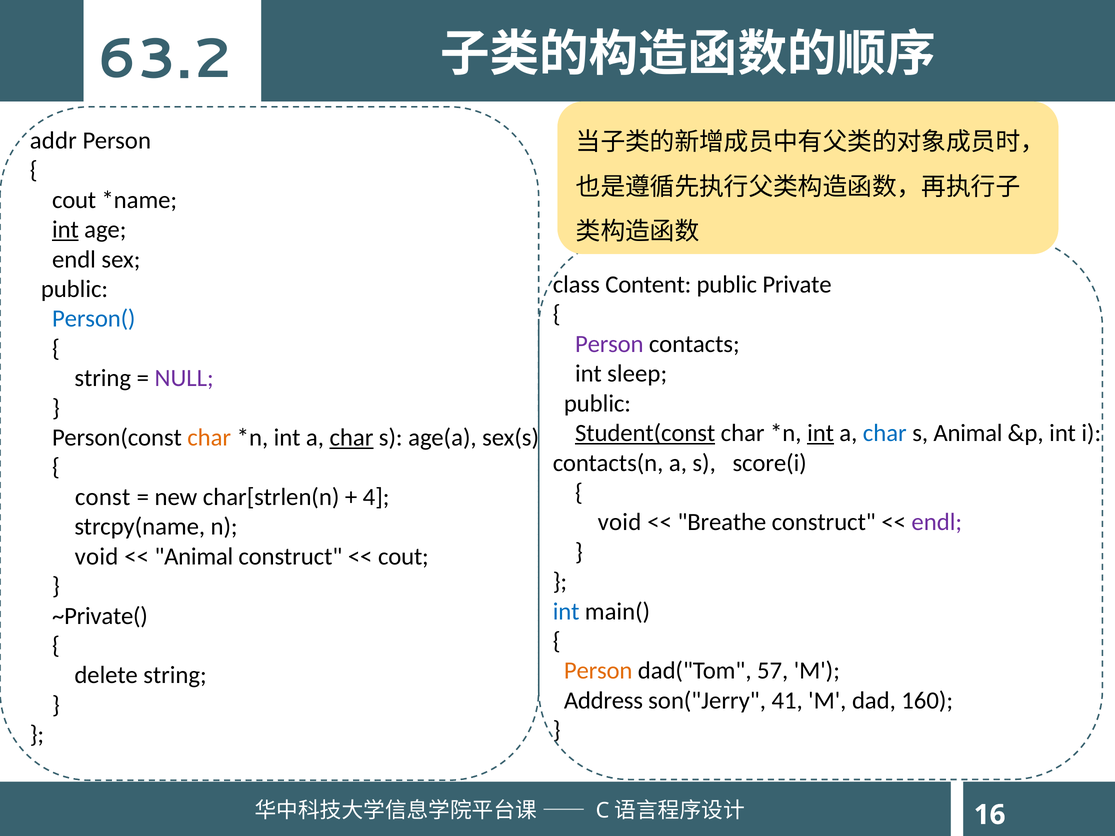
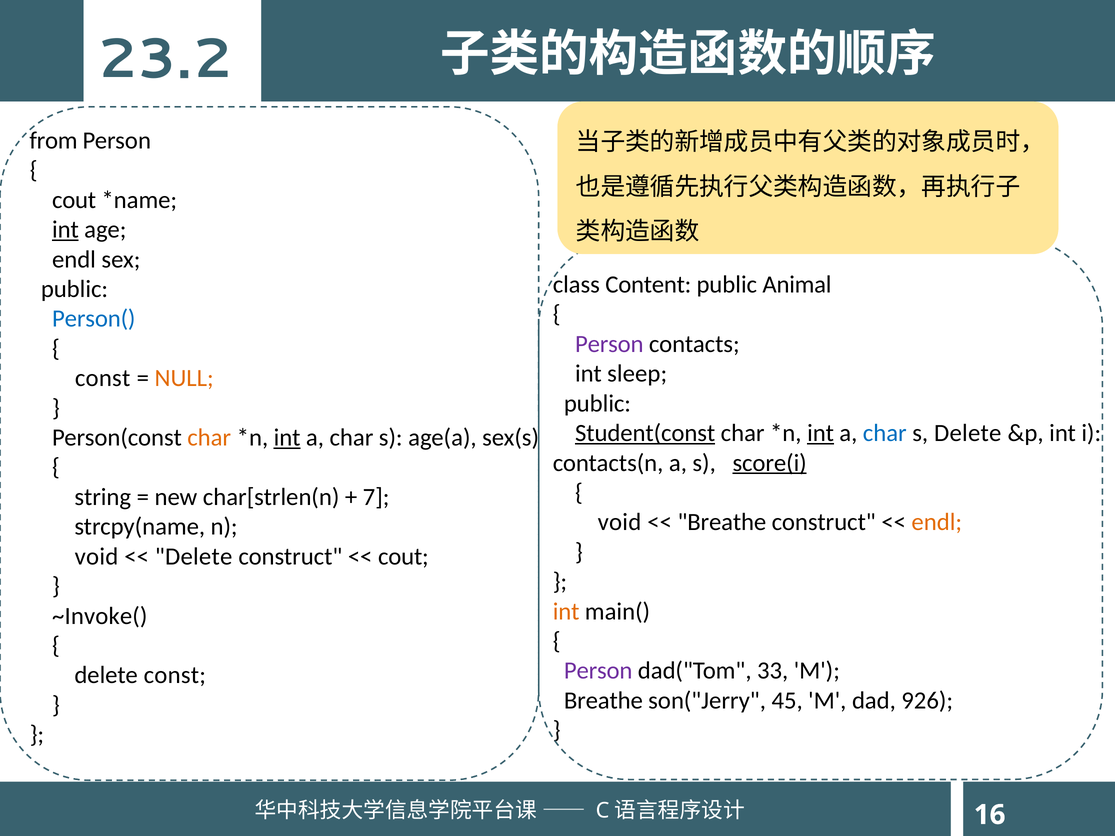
63.2: 63.2 -> 23.2 (165, 59)
addr: addr -> from (54, 141)
Private: Private -> Animal (797, 285)
string: string -> const (103, 378)
NULL colour: purple -> orange (184, 378)
s Animal: Animal -> Delete (968, 433)
int underline: none -> present (287, 438)
char underline: present -> none (351, 438)
score(i underline: none -> present (770, 463)
const: const -> string (103, 497)
4: 4 -> 7 (376, 497)
endl colour: purple -> orange (937, 522)
Animal: Animal -> Delete (194, 557)
int colour: blue -> orange (566, 612)
~Private(: ~Private( -> ~Invoke( (100, 616)
Person colour: orange -> purple (598, 671)
57: 57 -> 33 (773, 671)
delete string: string -> const (175, 675)
Address: Address -> Breathe (603, 701)
41: 41 -> 45 (787, 701)
160: 160 -> 926 (927, 701)
